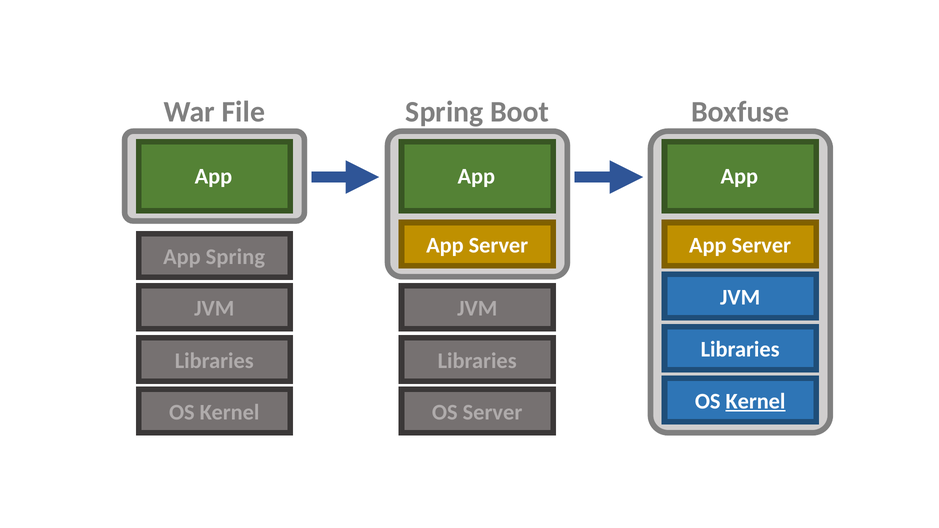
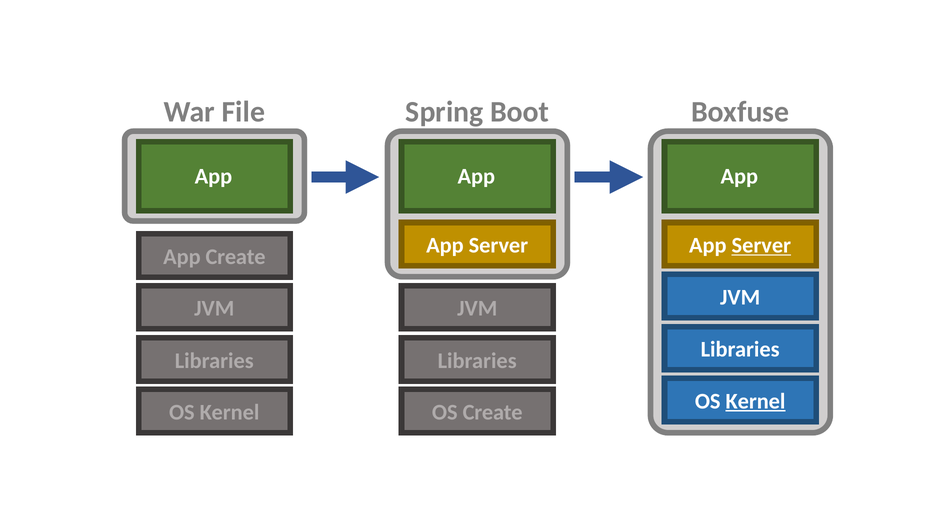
Server underline: none -> present (761, 245)
App Spring: Spring -> Create (236, 257)
OS Server: Server -> Create (493, 412)
